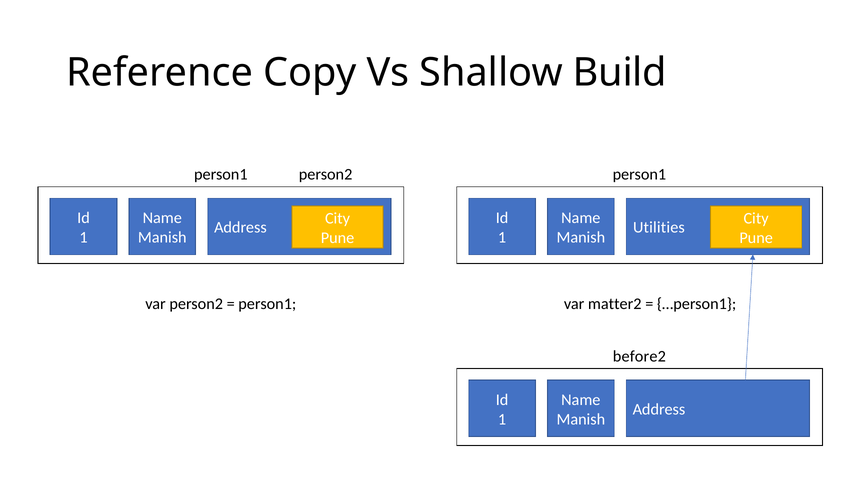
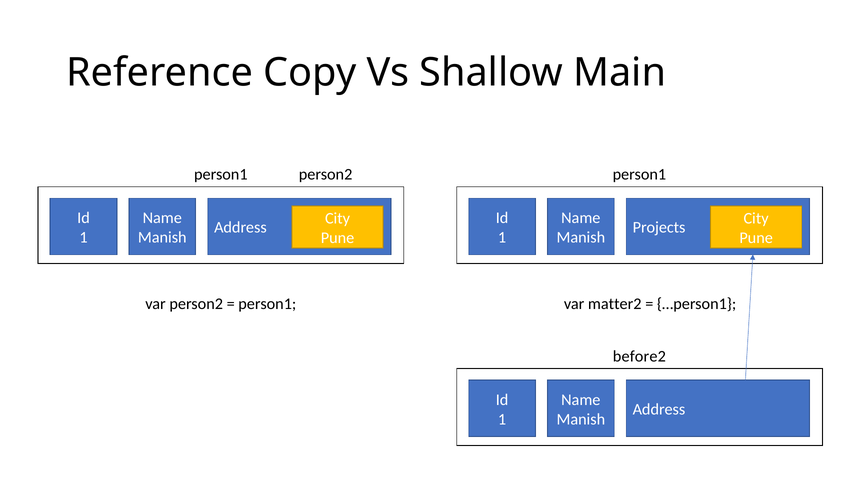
Build: Build -> Main (620, 73)
Utilities: Utilities -> Projects (659, 228)
